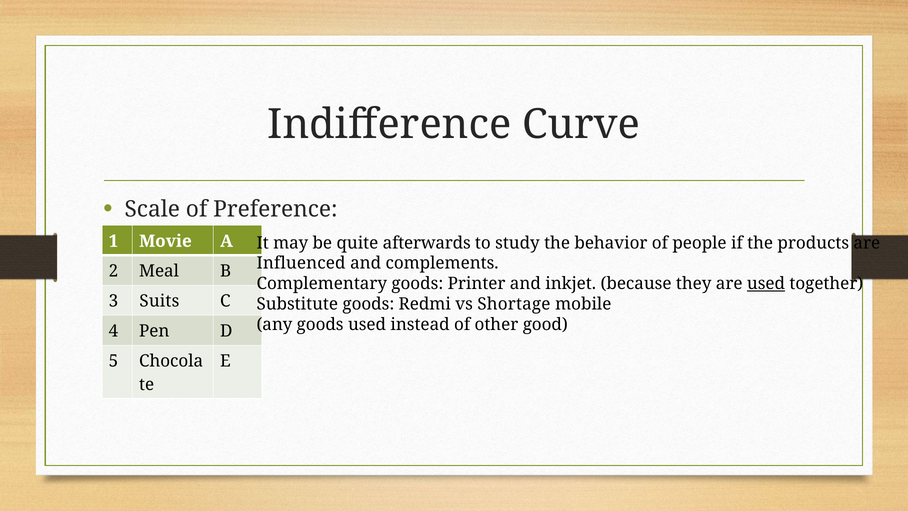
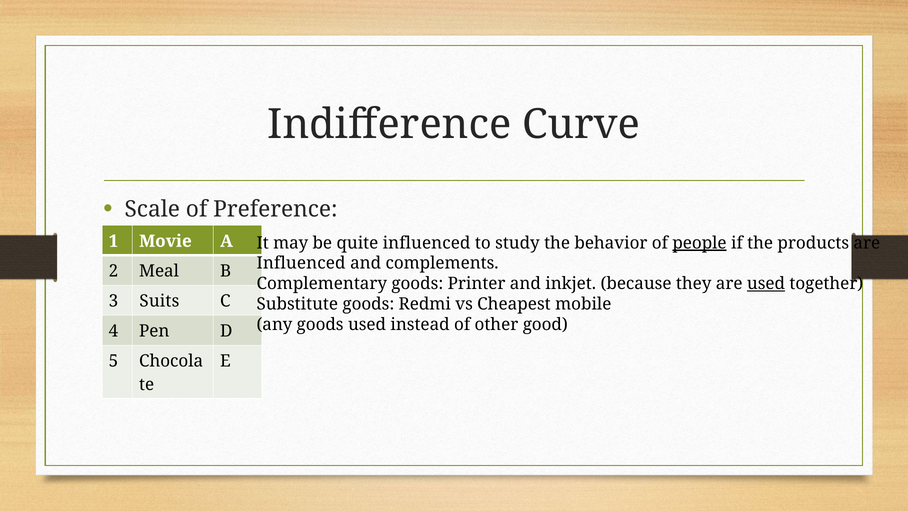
quite afterwards: afterwards -> influenced (427, 243)
people underline: none -> present (699, 243)
Shortage: Shortage -> Cheapest (514, 304)
